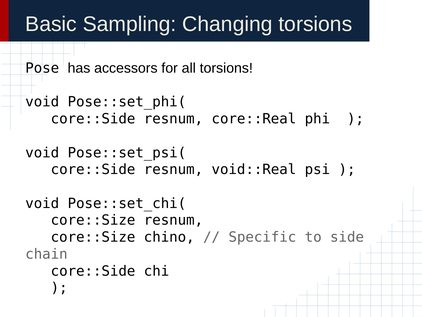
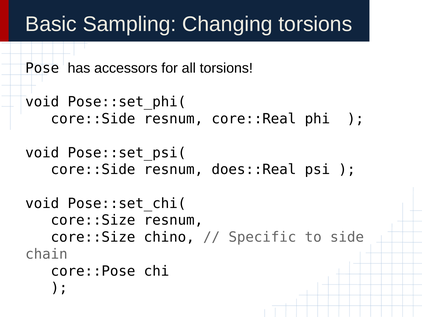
void::Real: void::Real -> does::Real (254, 169)
core::Side: core::Side -> core::Pose (93, 271)
